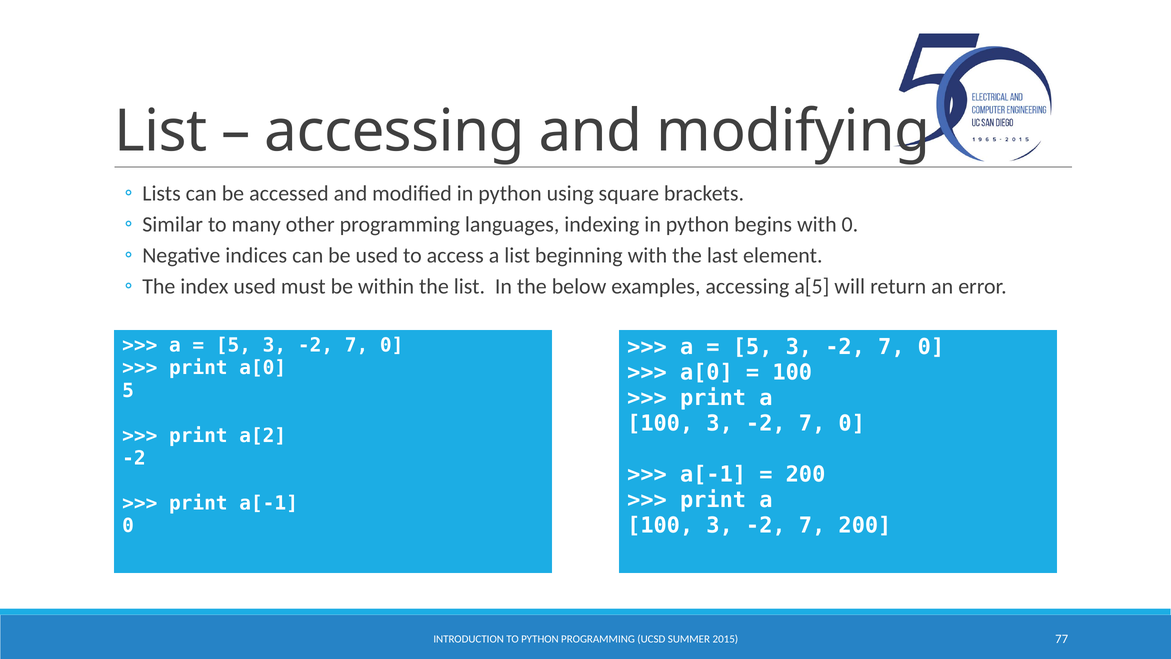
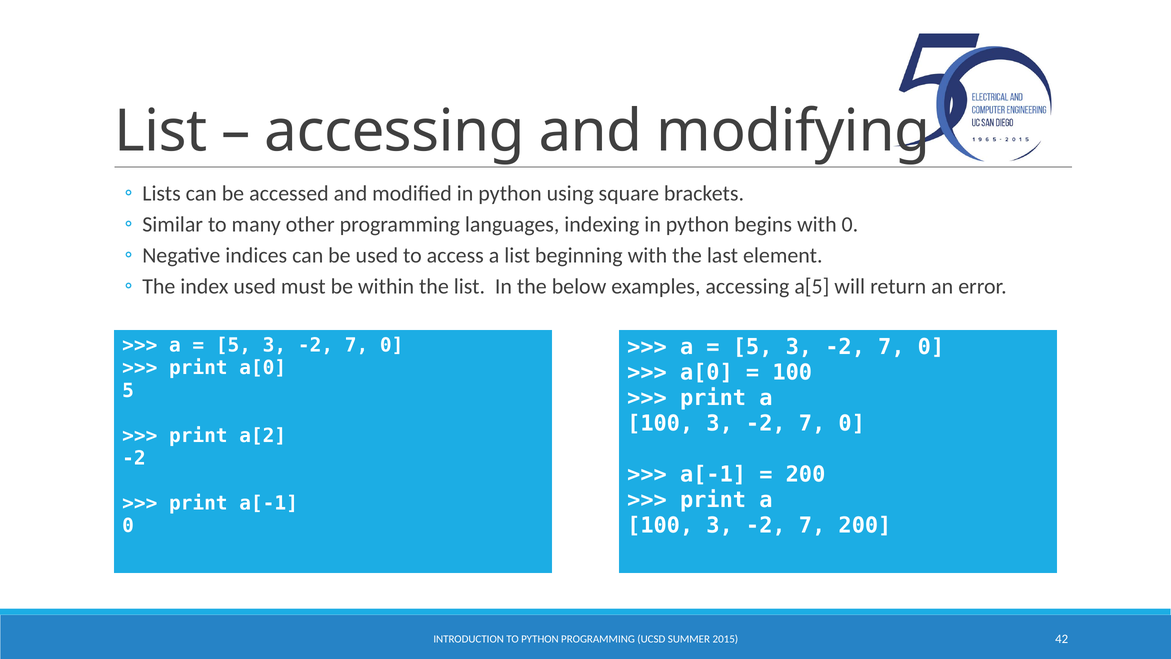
77: 77 -> 42 (1062, 639)
